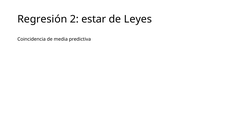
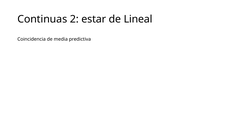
Regresión: Regresión -> Continuas (42, 19)
Leyes: Leyes -> Lineal (138, 19)
